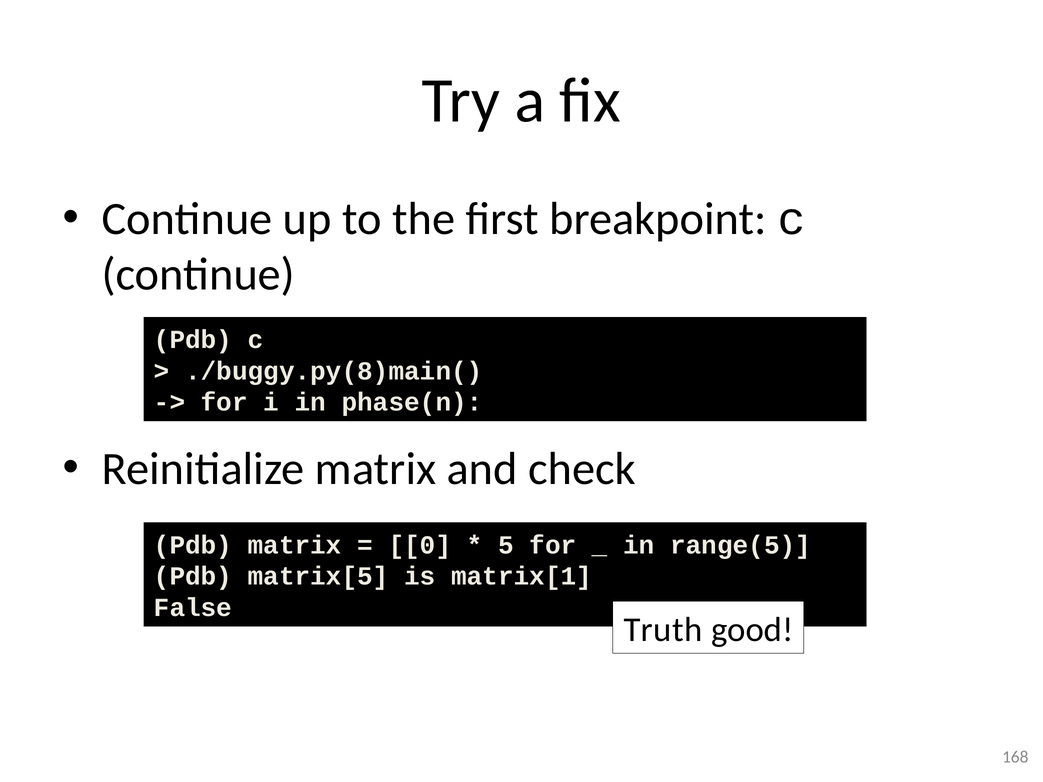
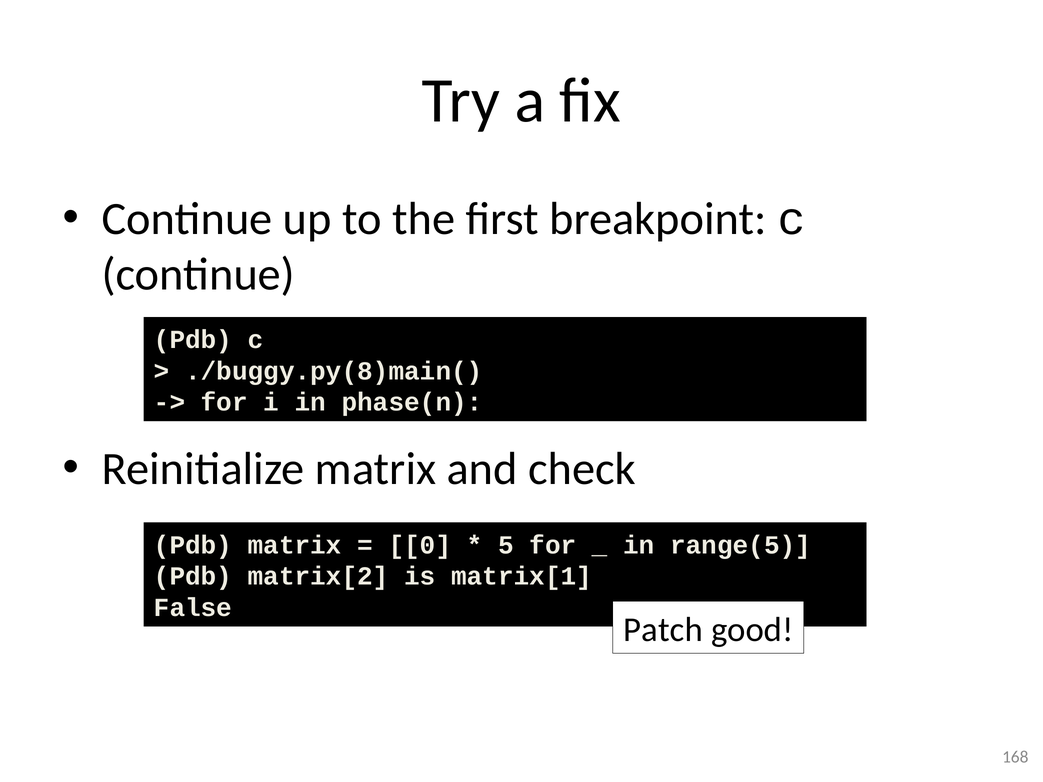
matrix[5: matrix[5 -> matrix[2 (318, 576)
Truth: Truth -> Patch (663, 630)
